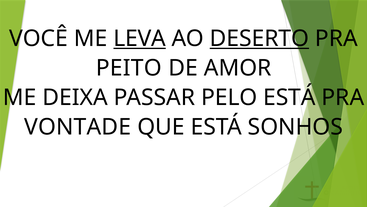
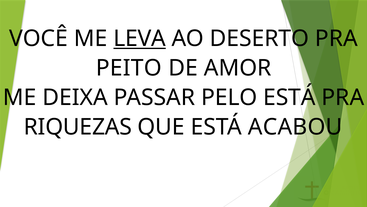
DESERTO underline: present -> none (259, 38)
VONTADE: VONTADE -> RIQUEZAS (78, 127)
SONHOS: SONHOS -> ACABOU (295, 127)
